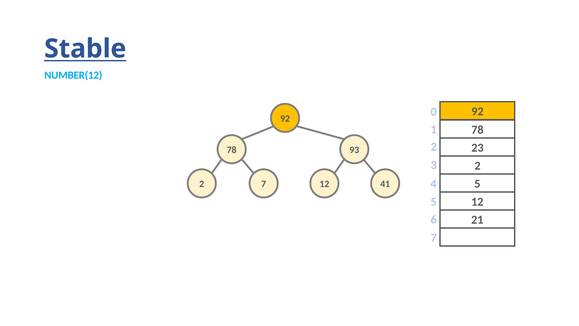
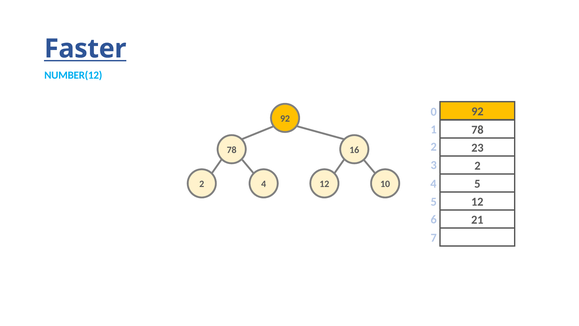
Stable: Stable -> Faster (85, 49)
93: 93 -> 16 (354, 150)
2 7: 7 -> 4 (264, 184)
41: 41 -> 10 (385, 184)
